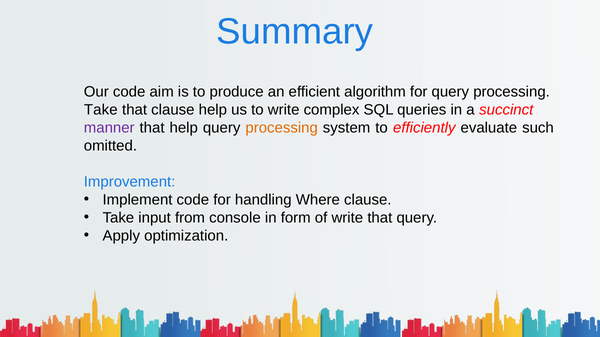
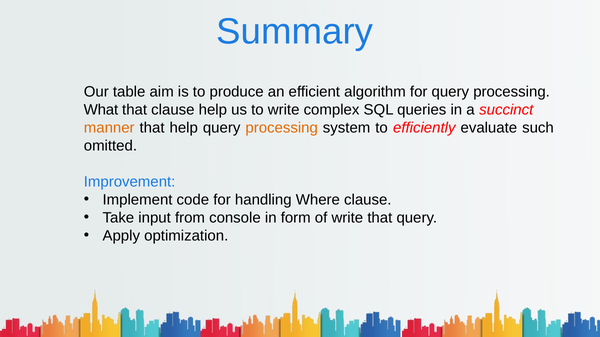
Our code: code -> table (129, 92)
Take: Take -> What (101, 110)
manner colour: purple -> orange (109, 128)
